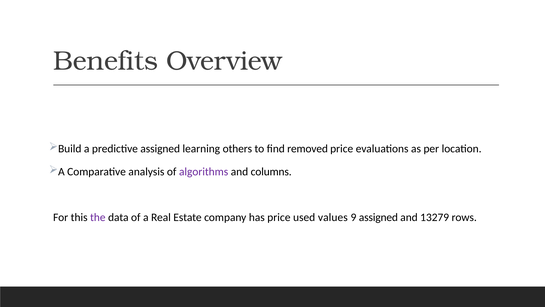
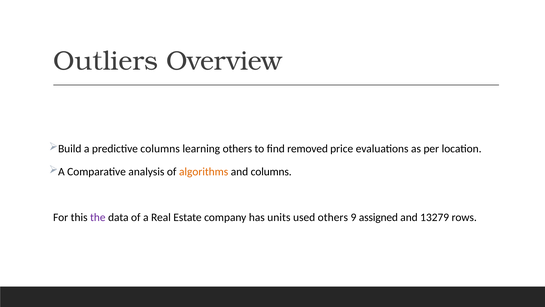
Benefits: Benefits -> Outliers (106, 61)
predictive assigned: assigned -> columns (160, 148)
algorithms colour: purple -> orange (204, 171)
has price: price -> units (279, 217)
used values: values -> others (333, 217)
